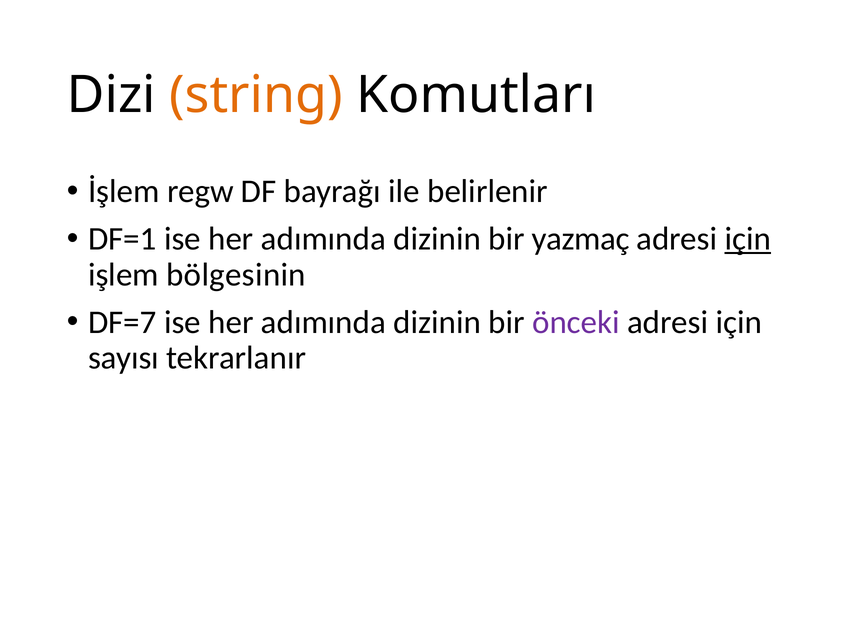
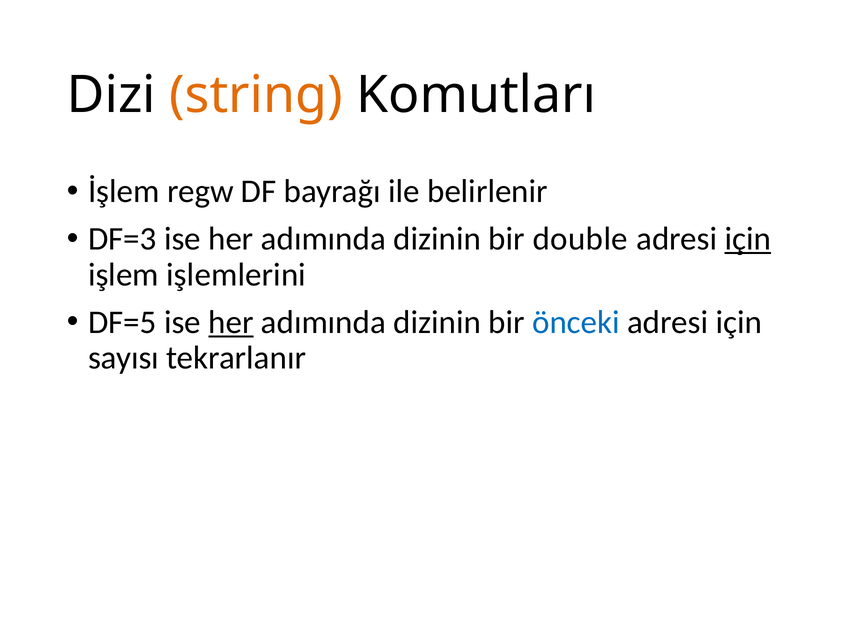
DF=1: DF=1 -> DF=3 (122, 239)
yazmaç: yazmaç -> double (580, 239)
bölgesinin: bölgesinin -> işlemlerini (236, 275)
DF=7: DF=7 -> DF=5 (122, 322)
her underline: none -> present (231, 322)
önceki colour: purple -> blue (576, 322)
